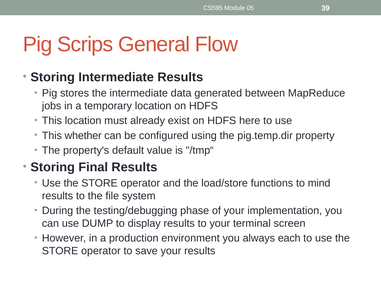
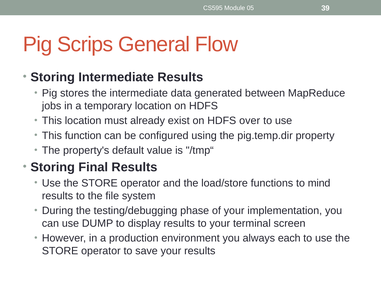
here: here -> over (250, 121)
whether: whether -> function (83, 135)
